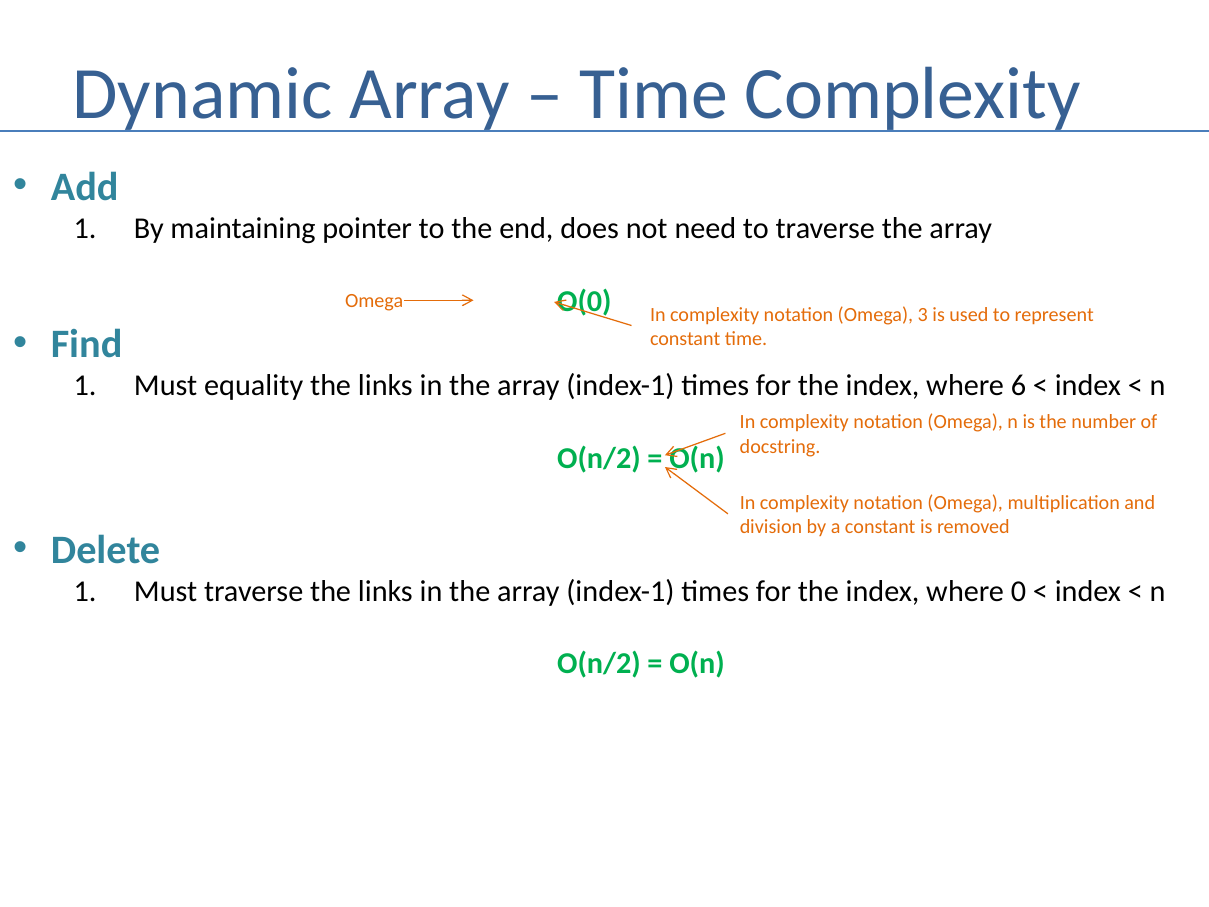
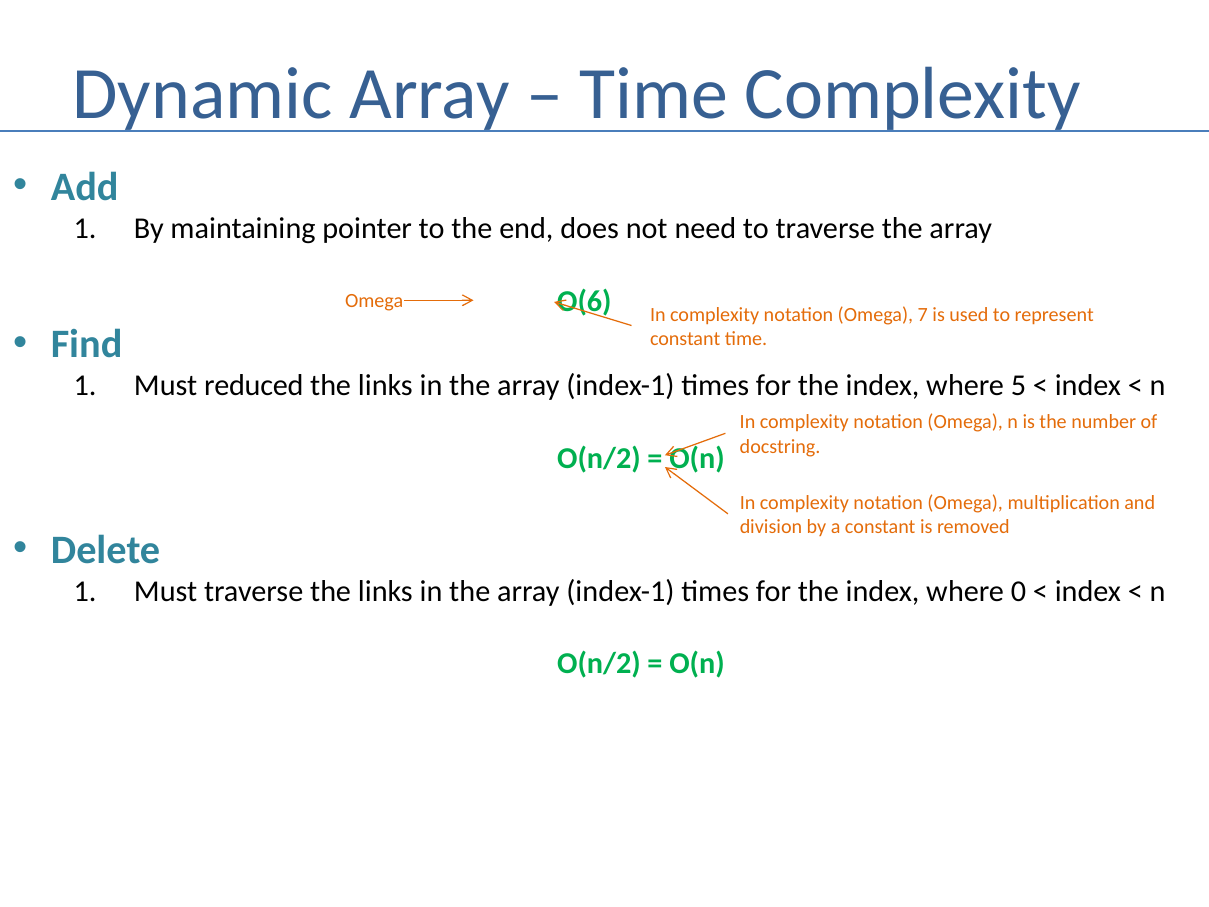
O(0: O(0 -> O(6 (584, 301)
3: 3 -> 7 (923, 314)
equality: equality -> reduced (254, 386)
6: 6 -> 5 (1018, 386)
